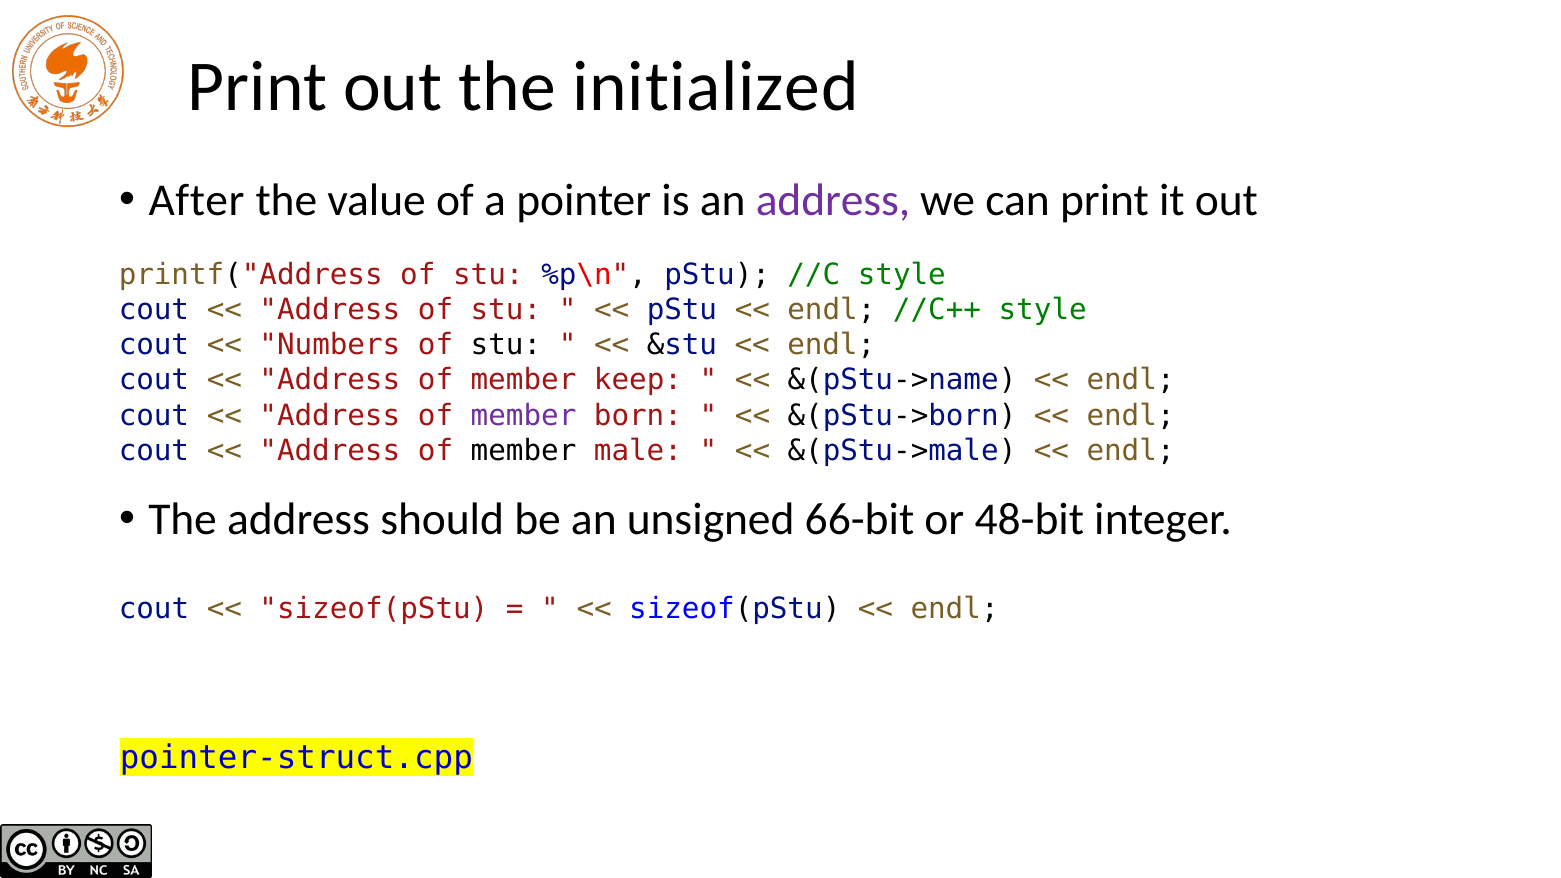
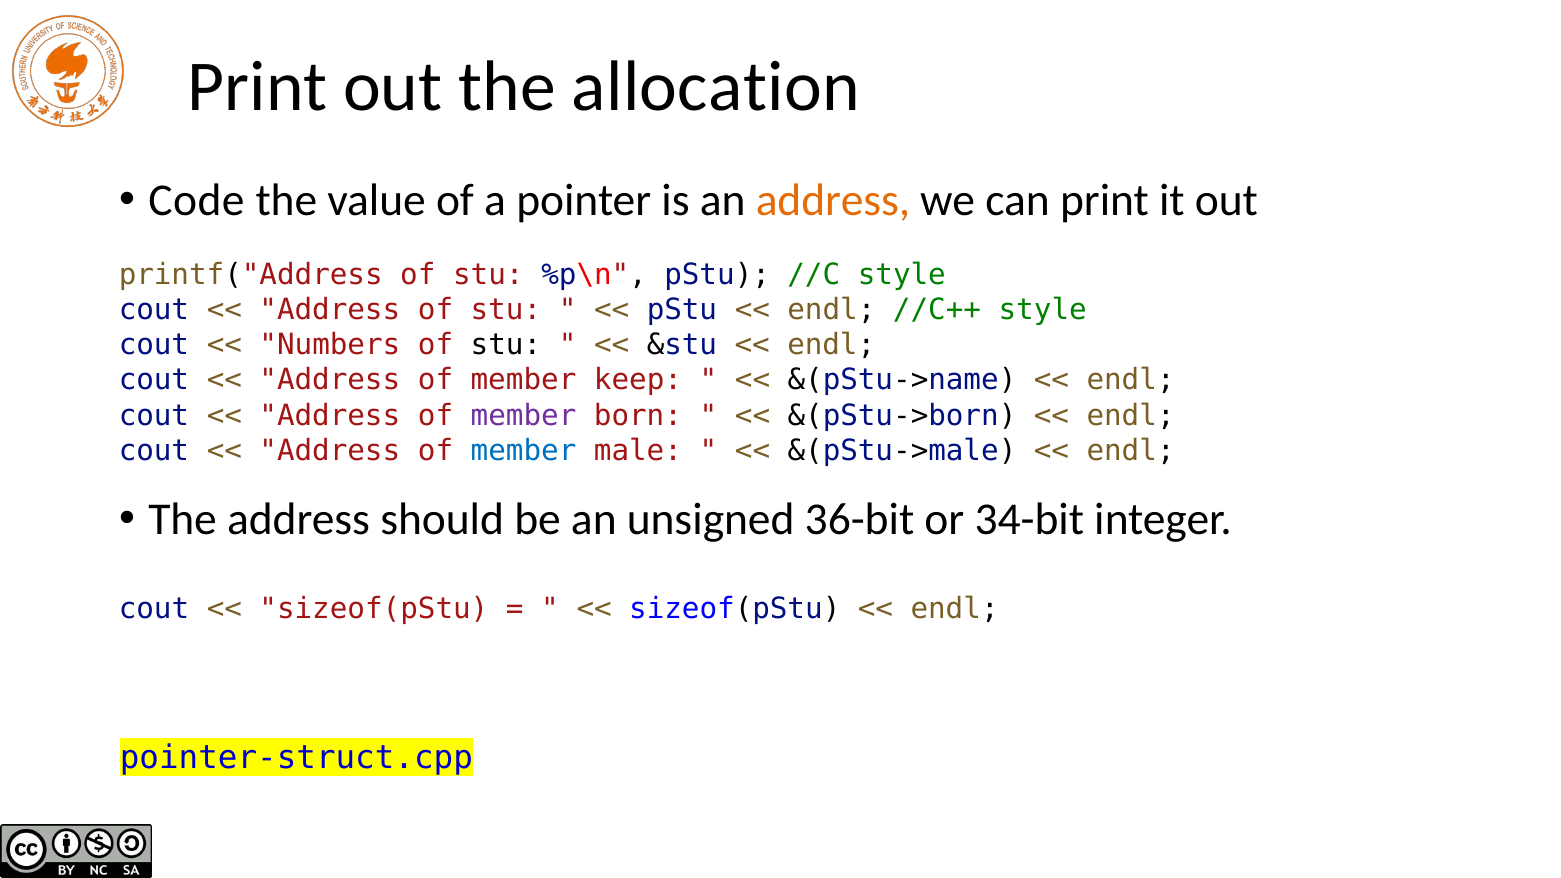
initialized: initialized -> allocation (716, 87)
After: After -> Code (197, 200)
address colour: purple -> orange (833, 200)
member colour: black -> blue (524, 451)
66-bit: 66-bit -> 36-bit (859, 519)
48-bit: 48-bit -> 34-bit (1029, 519)
